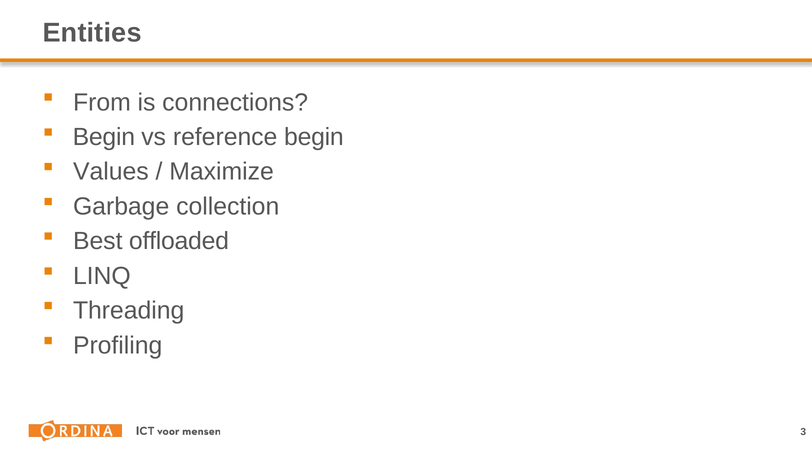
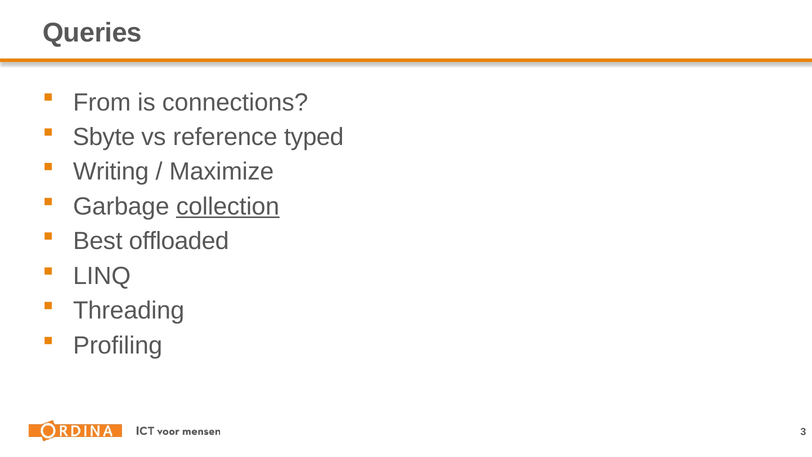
Entities: Entities -> Queries (92, 33)
Begin: Begin -> Sbyte (104, 137)
reference begin: begin -> typed (314, 137)
Values: Values -> Writing (111, 172)
collection underline: none -> present (228, 206)
